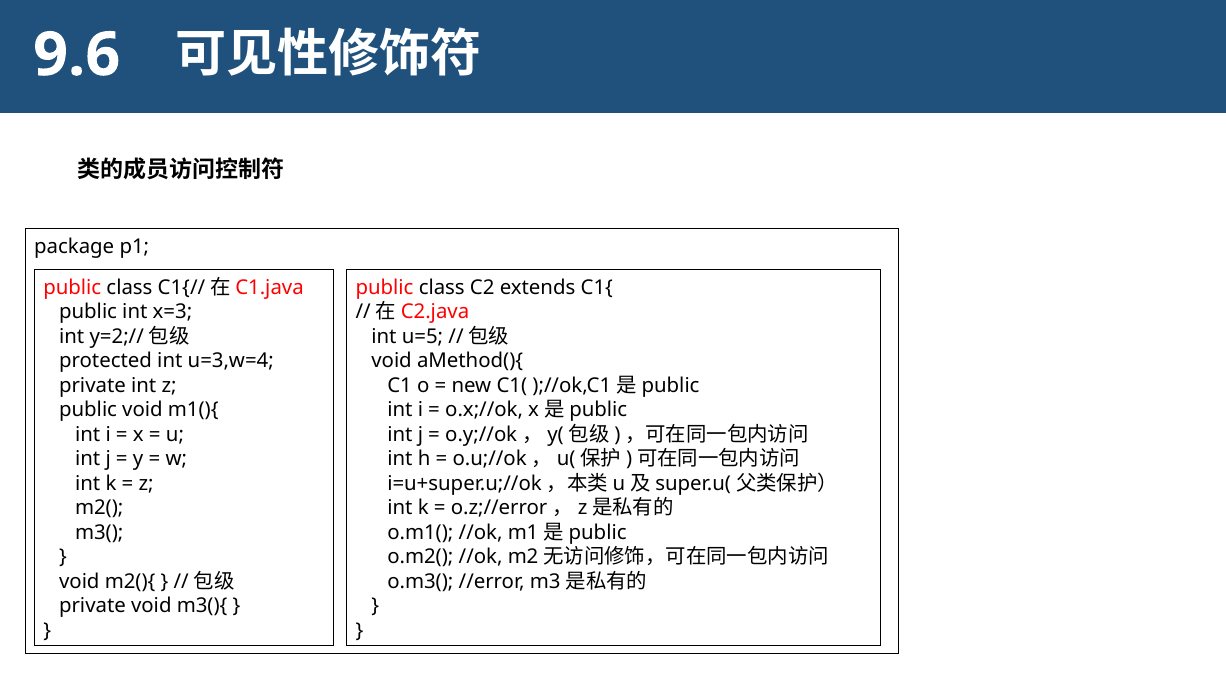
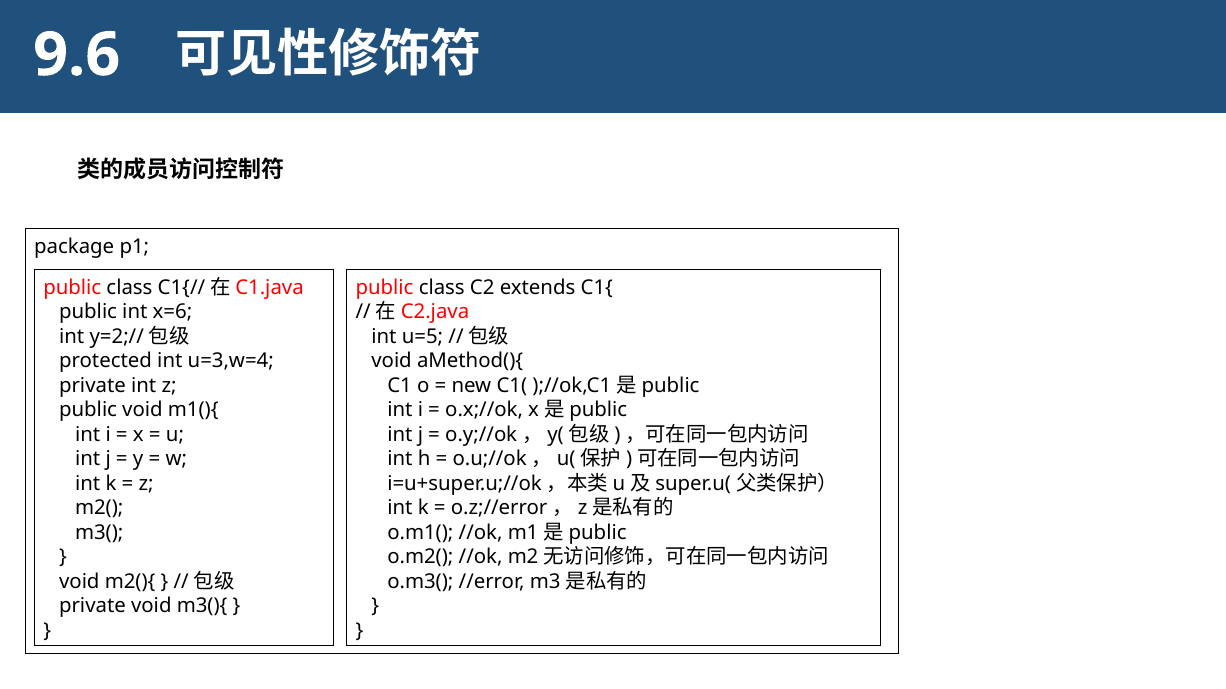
x=3: x=3 -> x=6 (172, 312)
